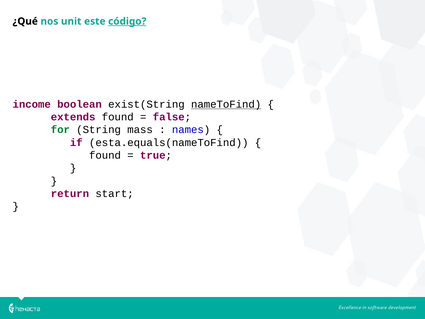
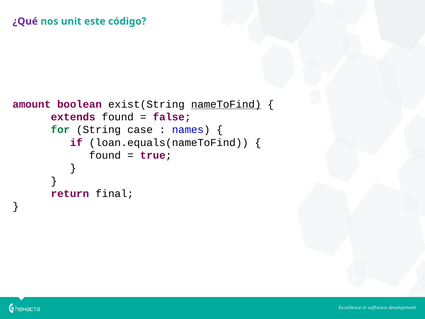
¿Qué colour: black -> purple (25, 21)
código underline: present -> none (127, 21)
income: income -> amount (32, 104)
mass: mass -> case (140, 130)
esta.equals(nameToFind: esta.equals(nameToFind -> loan.equals(nameToFind (169, 142)
start: start -> final (115, 193)
